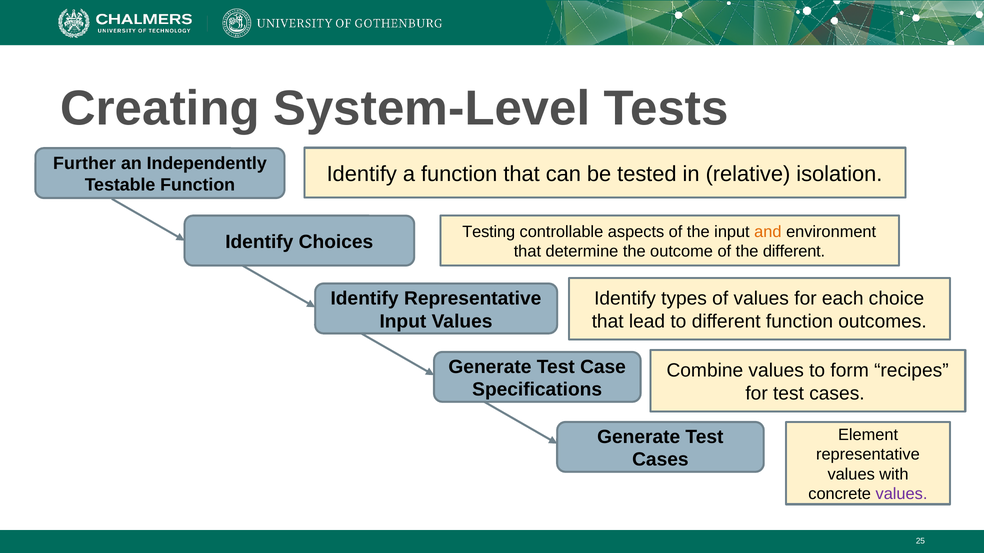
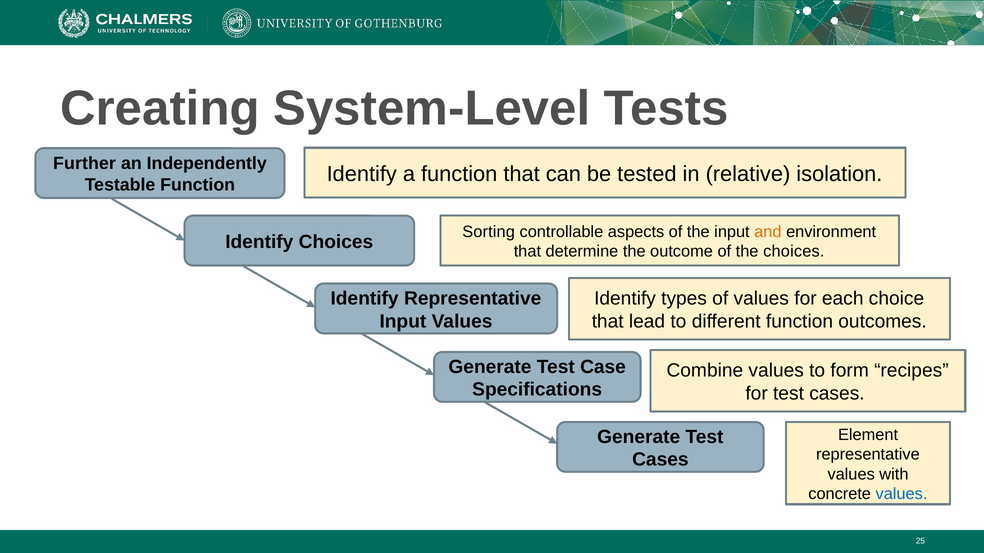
Testing: Testing -> Sorting (489, 232)
the different: different -> choices (794, 252)
values colour: purple -> blue (901, 494)
